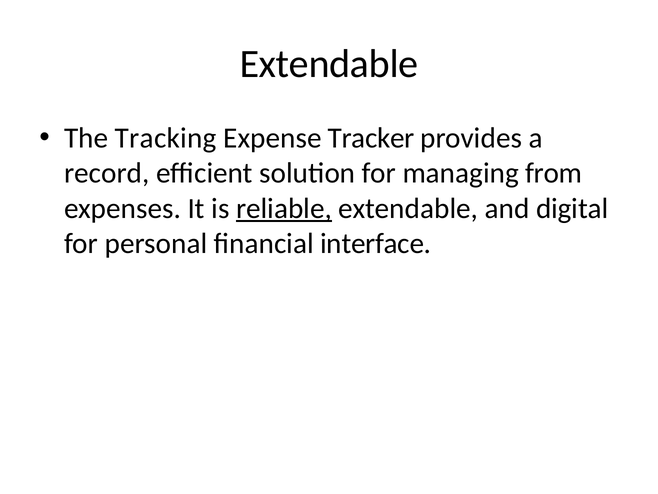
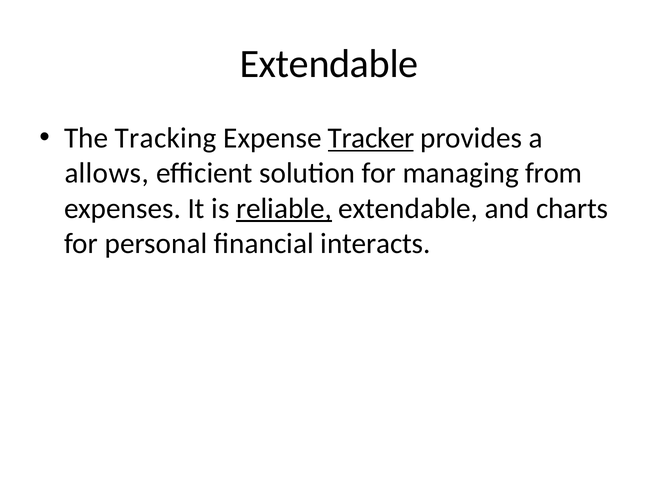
Tracker underline: none -> present (371, 138)
record: record -> allows (107, 173)
digital: digital -> charts (572, 208)
interface: interface -> interacts (376, 243)
